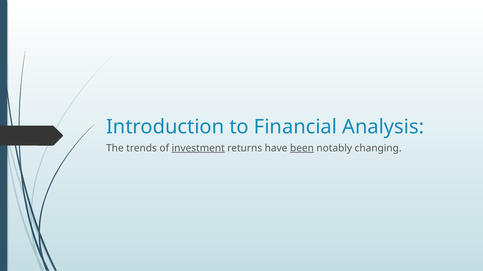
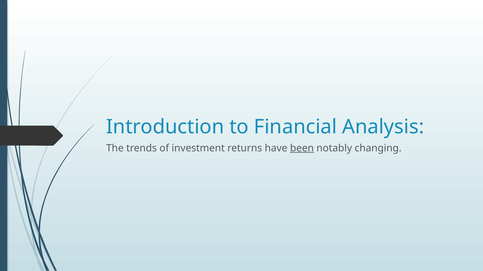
investment underline: present -> none (198, 148)
